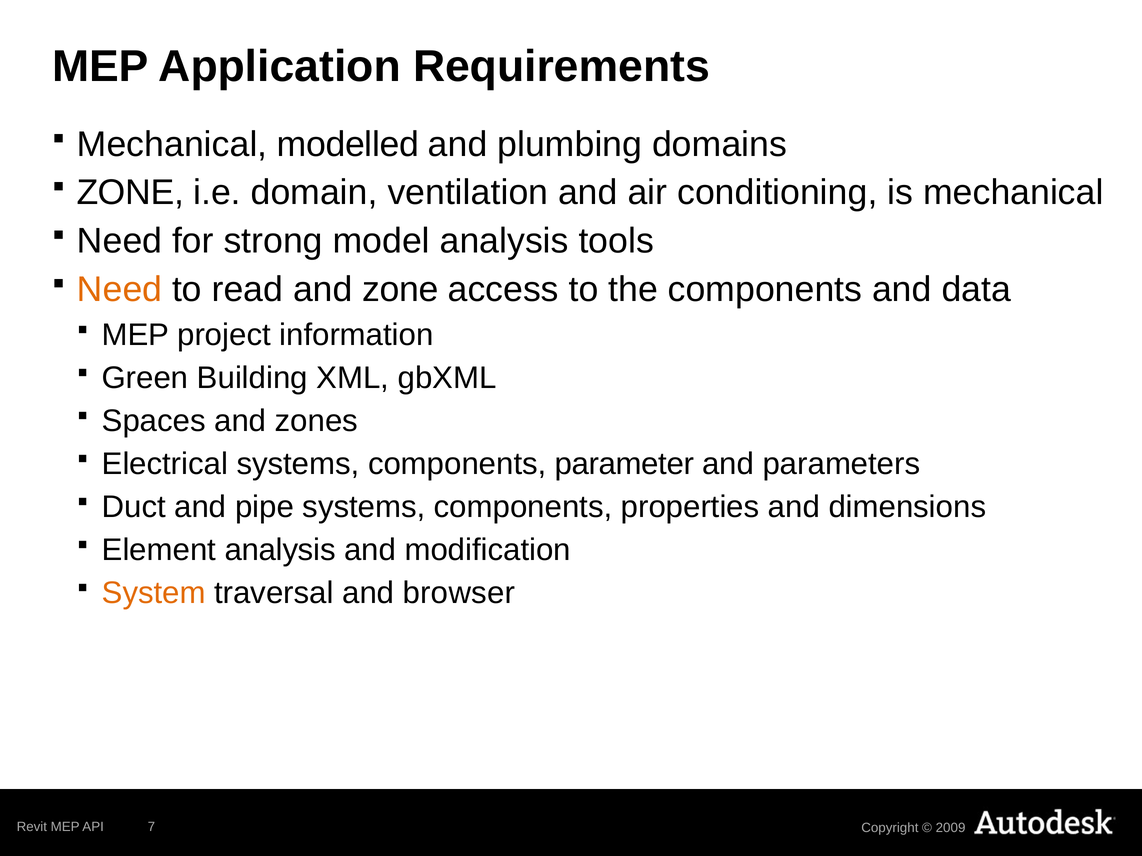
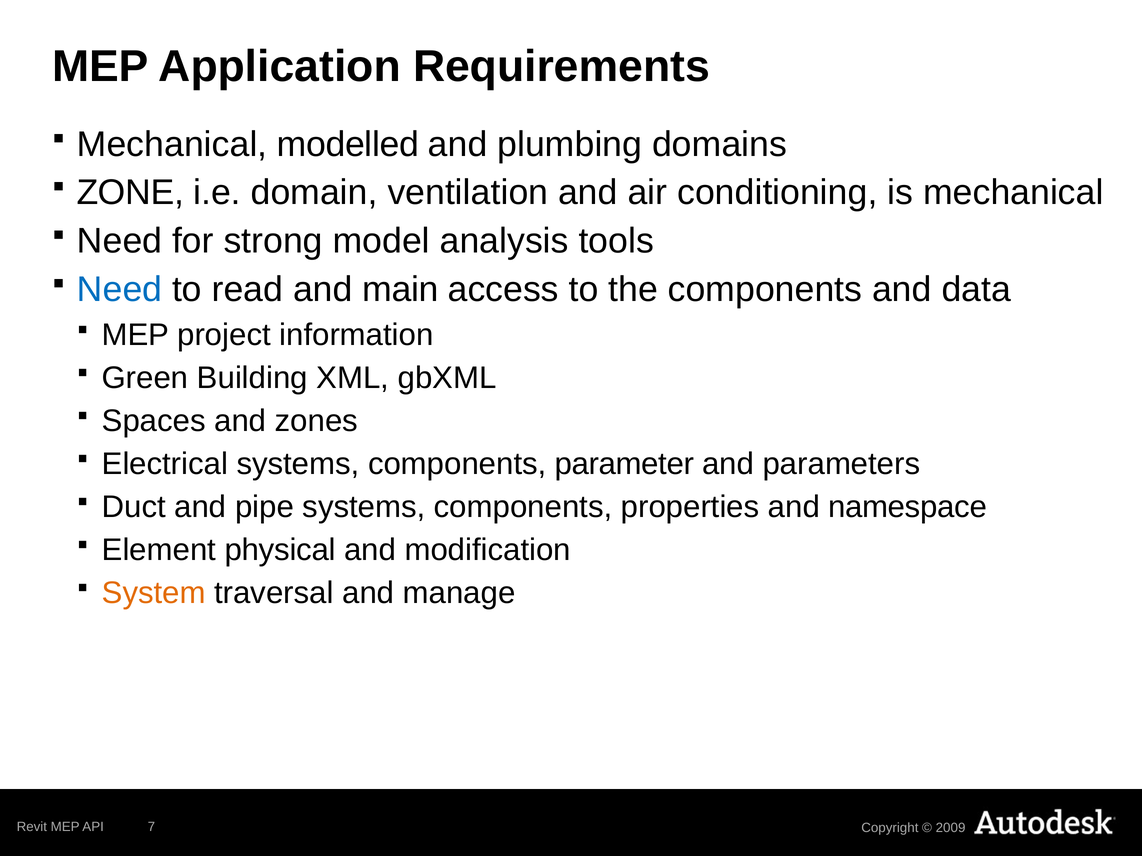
Need colour: orange -> blue (120, 290)
and zone: zone -> main (400, 290)
dimensions: dimensions -> namespace (907, 507)
Element analysis: analysis -> physical (280, 550)
browser: browser -> manage (459, 593)
